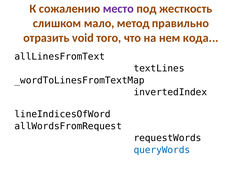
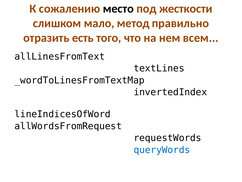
место colour: purple -> black (118, 9)
жесткость: жесткость -> жесткости (186, 9)
void: void -> есть (83, 38)
кода: кода -> всем (201, 38)
